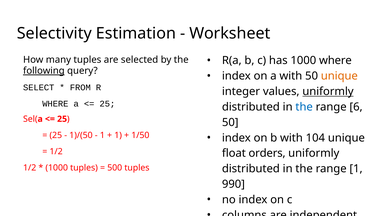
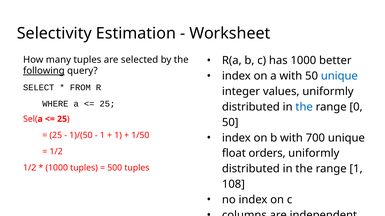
1000 where: where -> better (335, 61)
unique colour: orange -> blue (339, 76)
uniformly underline: present -> none (328, 92)
6: 6 -> 0 (356, 107)
104: 104 -> 700 (315, 138)
990: 990 -> 108 (233, 185)
